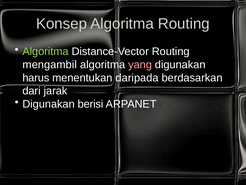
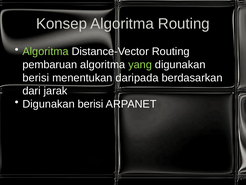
mengambil: mengambil -> pembaruan (50, 64)
yang colour: pink -> light green (140, 64)
harus: harus -> berisi (36, 78)
